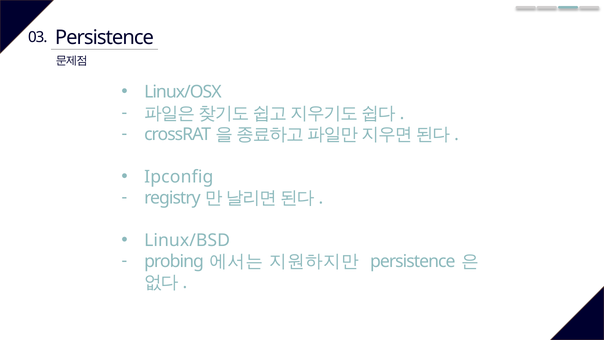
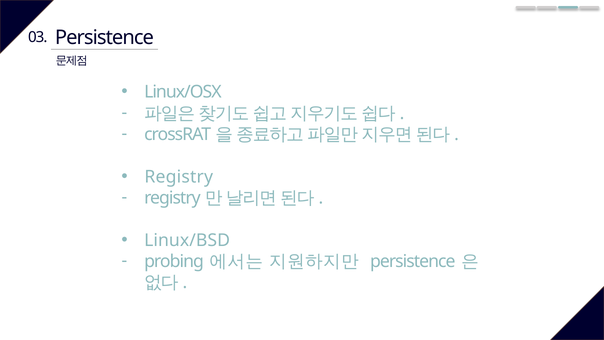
Ipconfig: Ipconfig -> Registry (179, 177)
